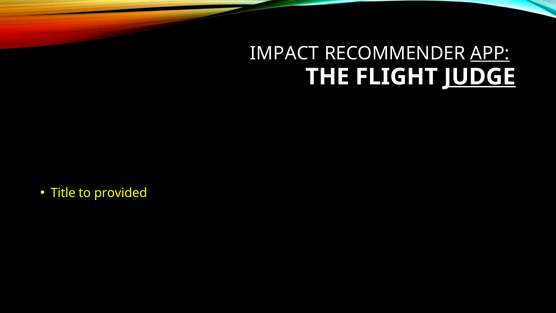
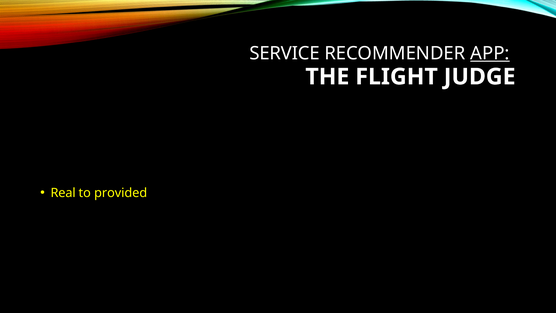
IMPACT: IMPACT -> SERVICE (285, 53)
JUDGE underline: present -> none (480, 77)
Title: Title -> Real (63, 193)
